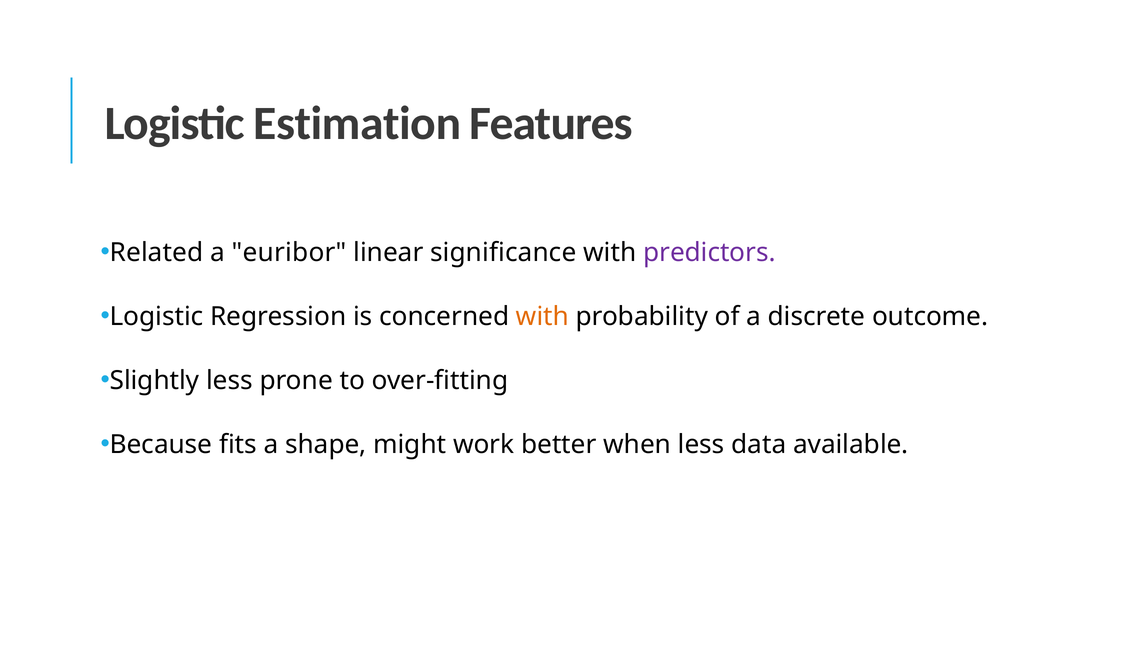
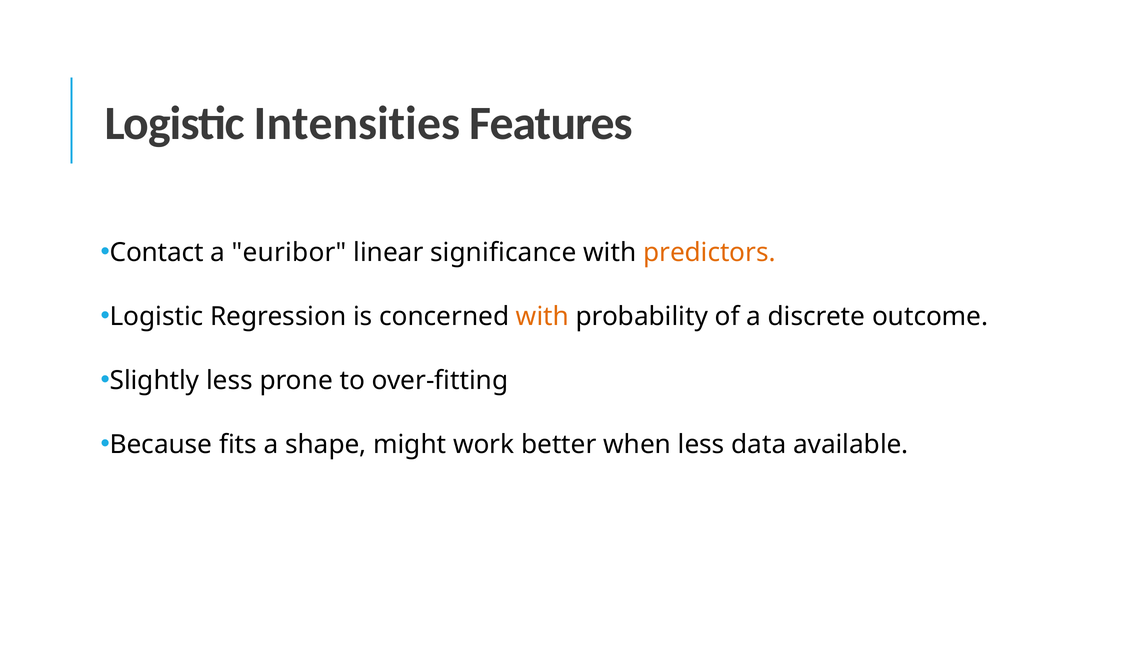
Estimation: Estimation -> Intensities (357, 123)
Related: Related -> Contact (157, 252)
predictors colour: purple -> orange (709, 252)
